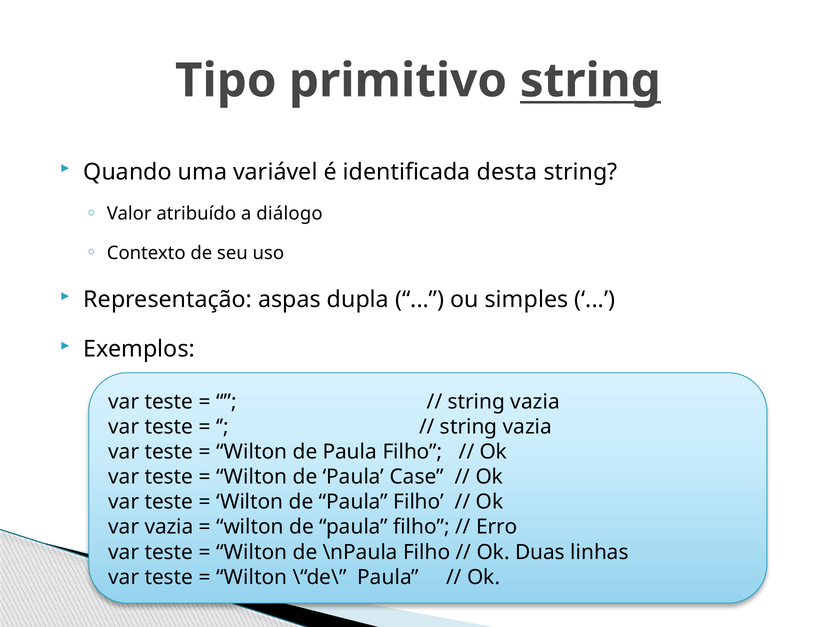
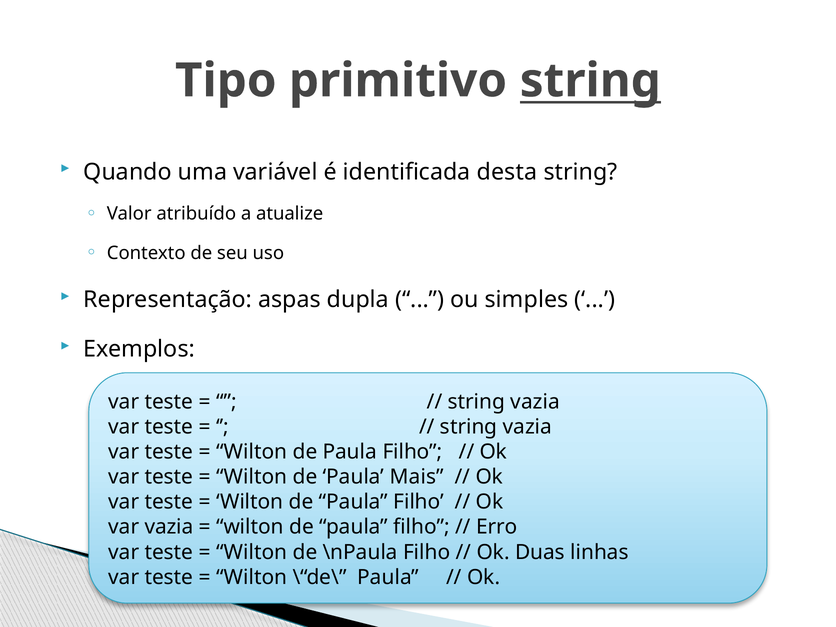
diálogo: diálogo -> atualize (290, 214)
Case: Case -> Mais (417, 477)
